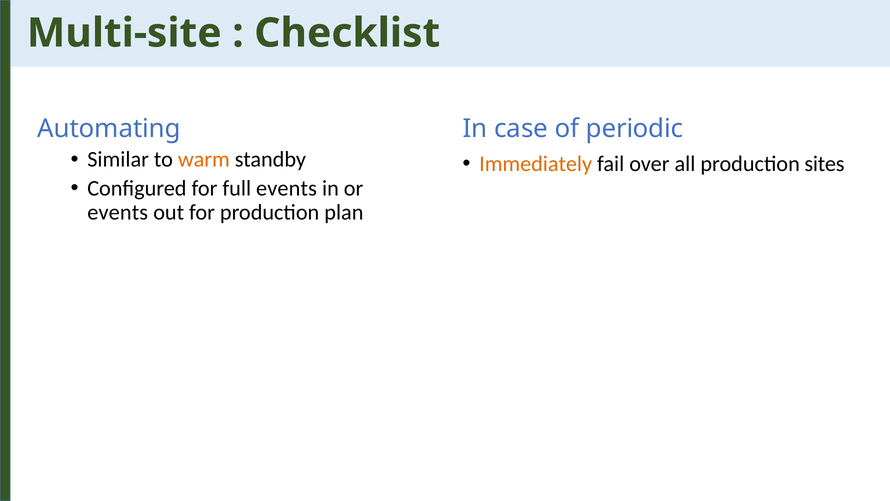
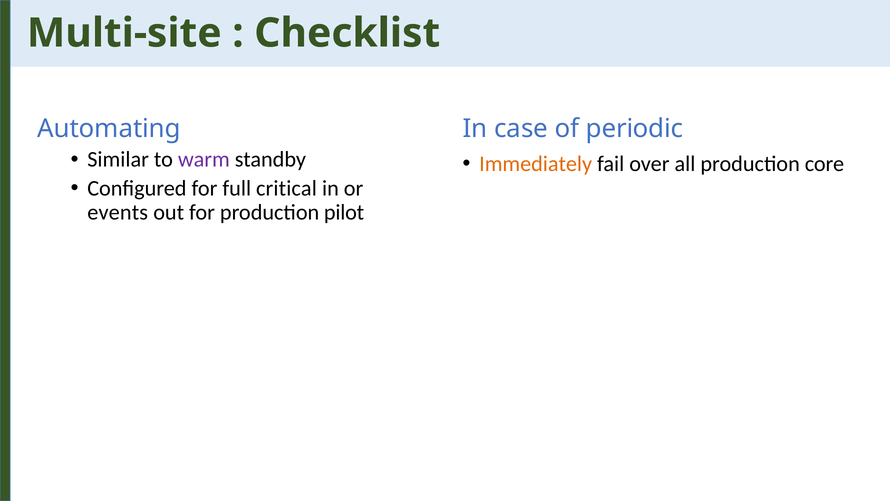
warm colour: orange -> purple (204, 159)
sites: sites -> core (824, 164)
full events: events -> critical (286, 188)
plan: plan -> pilot (344, 212)
